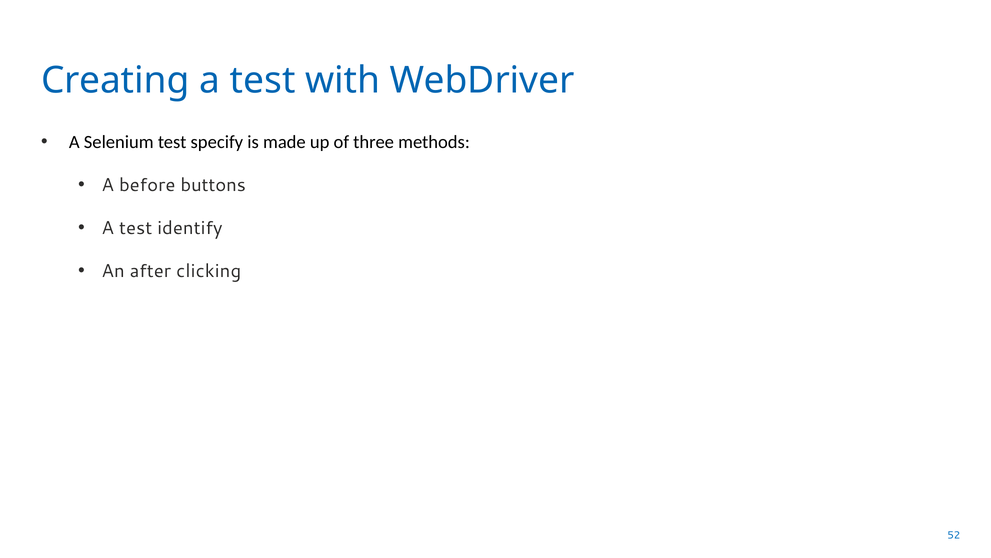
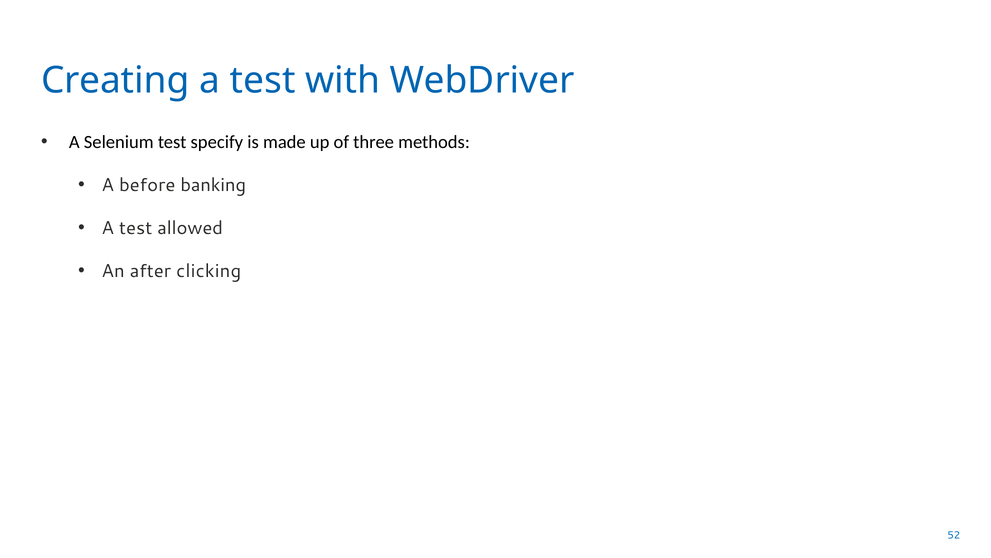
buttons: buttons -> banking (213, 185)
identify: identify -> allowed (190, 228)
